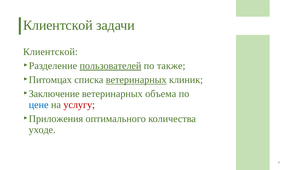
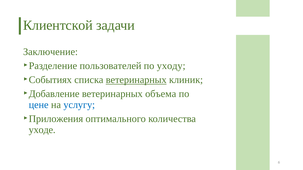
Клиентской: Клиентской -> Заключение (50, 52)
пользователей underline: present -> none (110, 66)
также: также -> уходу (171, 66)
Питомцах: Питомцах -> Событиях (50, 80)
Заключение: Заключение -> Добавление (54, 94)
услугу colour: red -> blue (79, 105)
